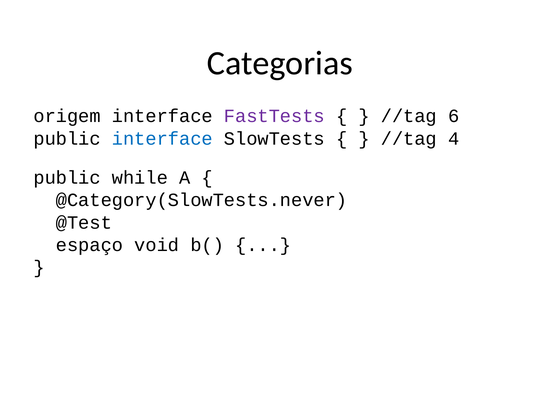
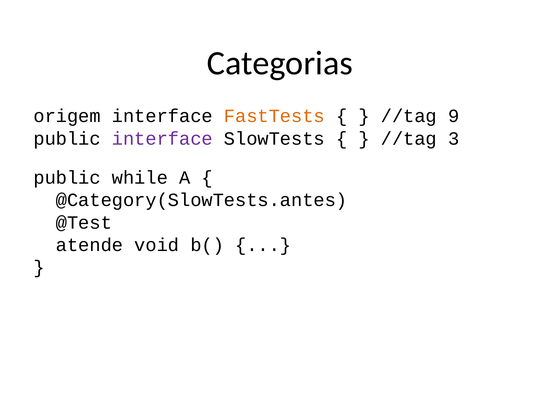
FastTests colour: purple -> orange (274, 116)
6: 6 -> 9 (454, 116)
interface colour: blue -> purple (162, 139)
4: 4 -> 3 (454, 139)
@Category(SlowTests.never: @Category(SlowTests.never -> @Category(SlowTests.antes (202, 200)
espaço: espaço -> atende (90, 245)
